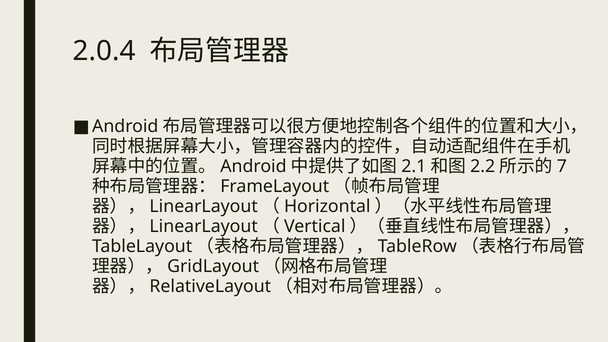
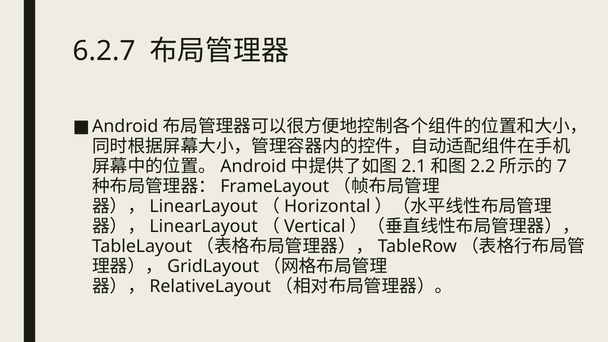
2.0.4: 2.0.4 -> 6.2.7 (104, 51)
